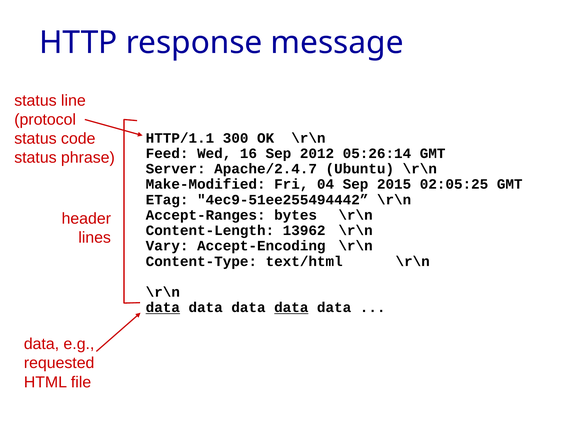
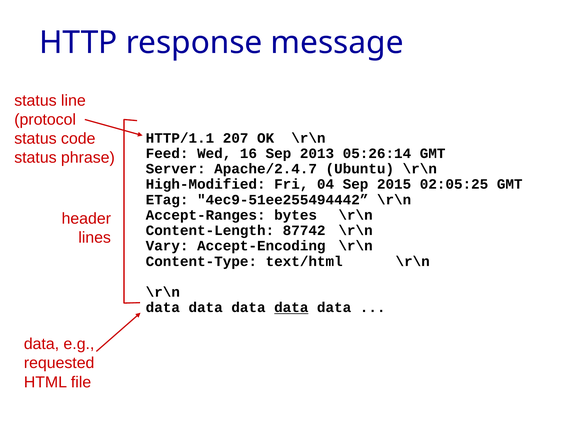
300: 300 -> 207 (236, 138)
2012: 2012 -> 2013 (317, 154)
Make-Modified: Make-Modified -> High-Modified (206, 184)
13962: 13962 -> 87742 (304, 231)
data underline: present -> none (163, 308)
